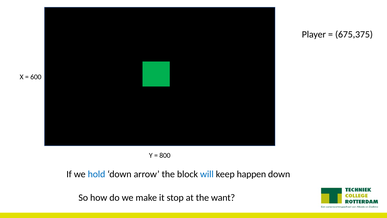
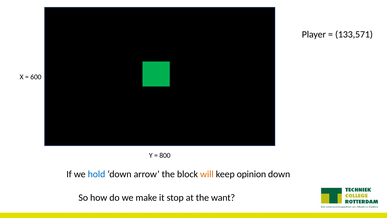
675,375: 675,375 -> 133,571 (354, 34)
will colour: blue -> orange (207, 174)
happen: happen -> opinion (251, 174)
